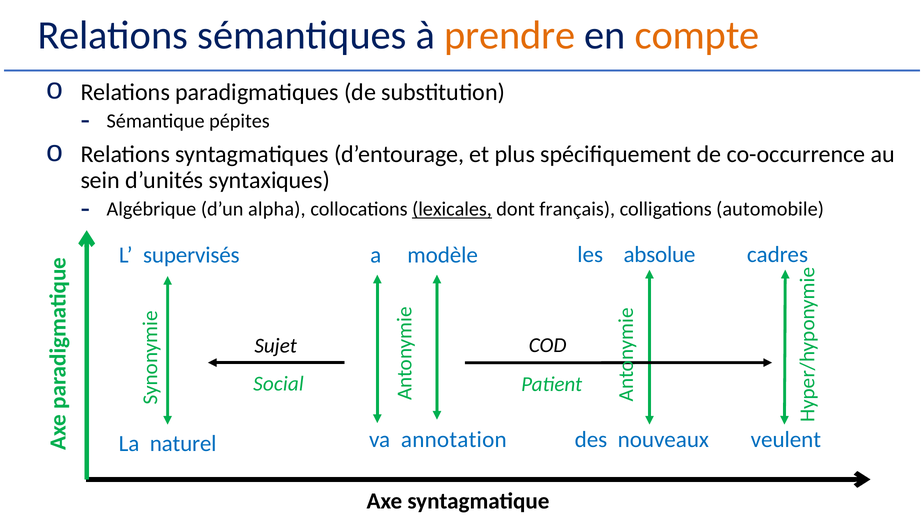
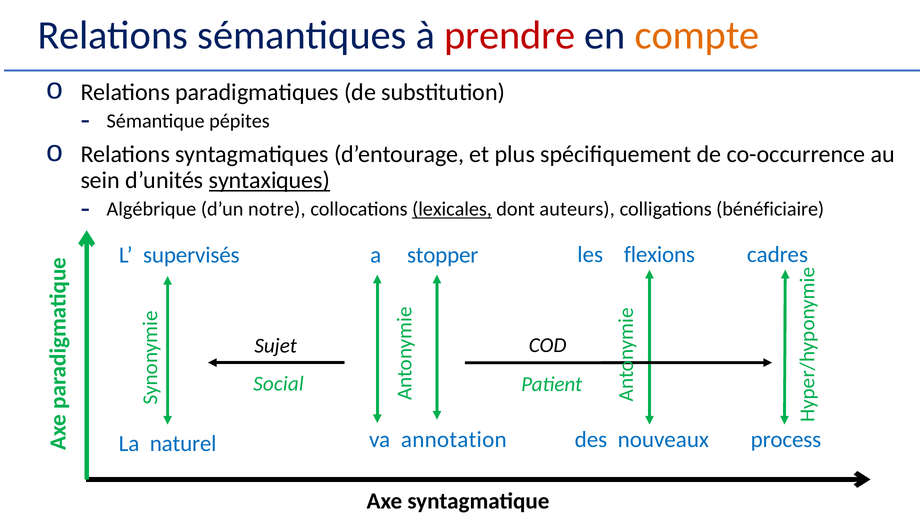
prendre colour: orange -> red (510, 35)
syntaxiques underline: none -> present (269, 180)
alpha: alpha -> notre (277, 209)
français: français -> auteurs (577, 209)
automobile: automobile -> bénéficiaire (770, 209)
absolue: absolue -> flexions (659, 254)
modèle: modèle -> stopper (443, 255)
veulent: veulent -> process (786, 439)
